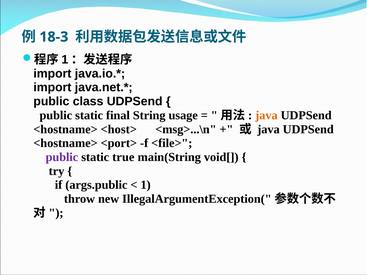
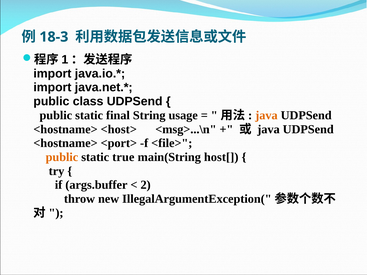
public colour: purple -> orange (62, 157)
void[: void[ -> host[ (221, 157)
args.public: args.public -> args.buffer (96, 185)
1: 1 -> 2 (146, 185)
